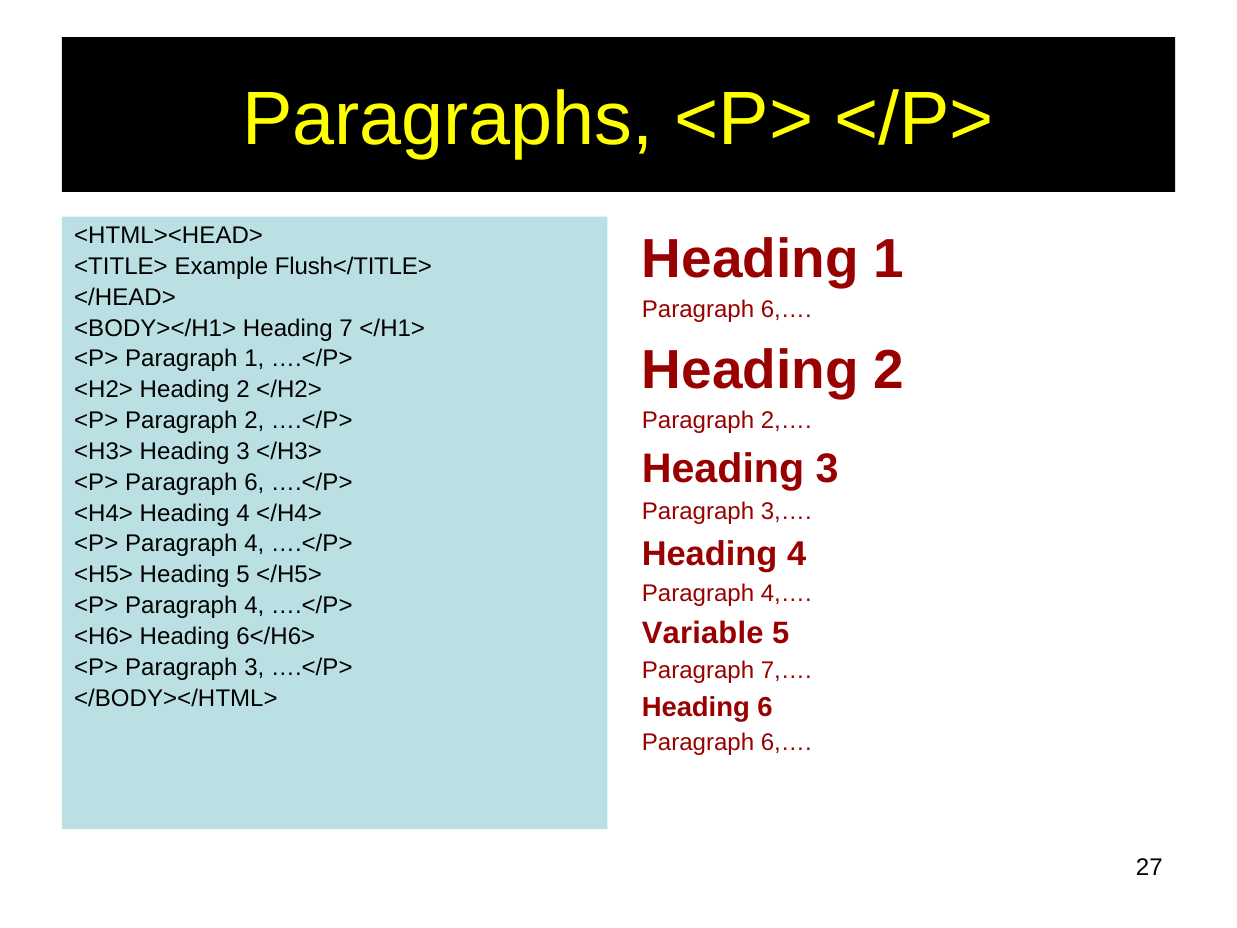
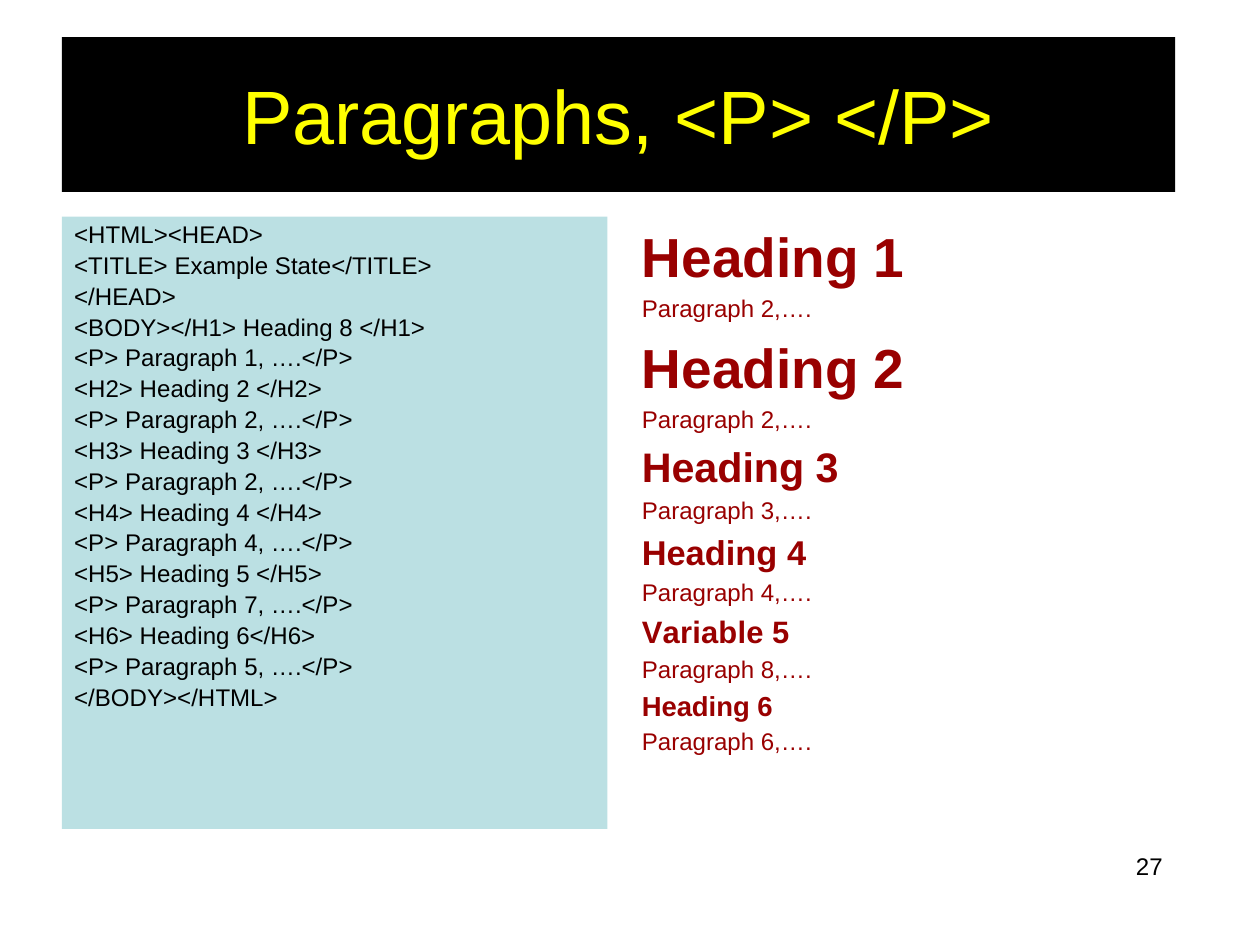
Flush</TITLE>: Flush</TITLE> -> State</TITLE> (353, 266)
6,…: 6,… -> 2,… (786, 310)
7: 7 -> 8 (346, 328)
6: 6 -> 2 (254, 482)
4: 4 -> 7 (254, 605)
Paragraph 3: 3 -> 5 (254, 667)
7,…: 7,… -> 8,… (786, 671)
